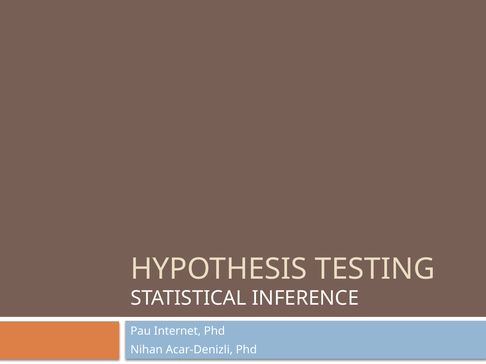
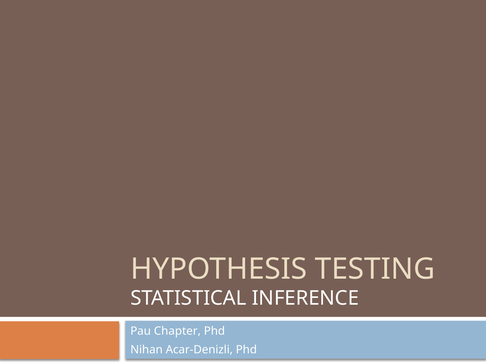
Internet: Internet -> Chapter (177, 332)
